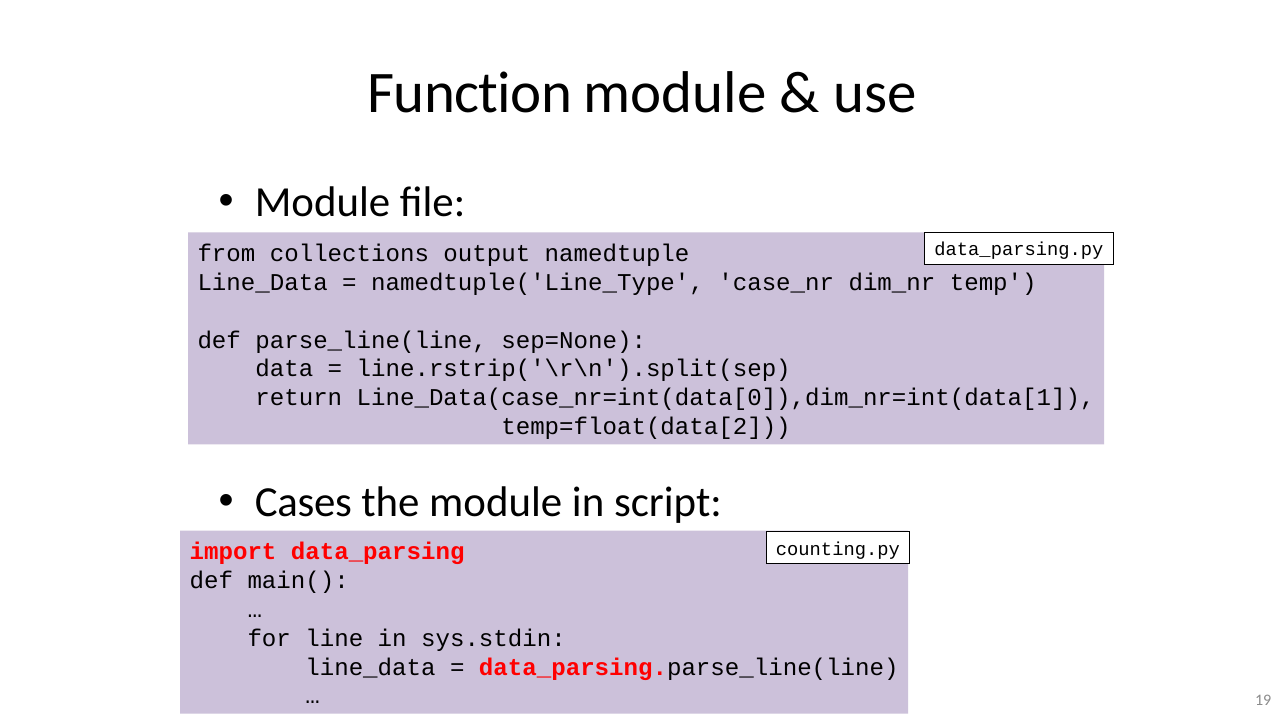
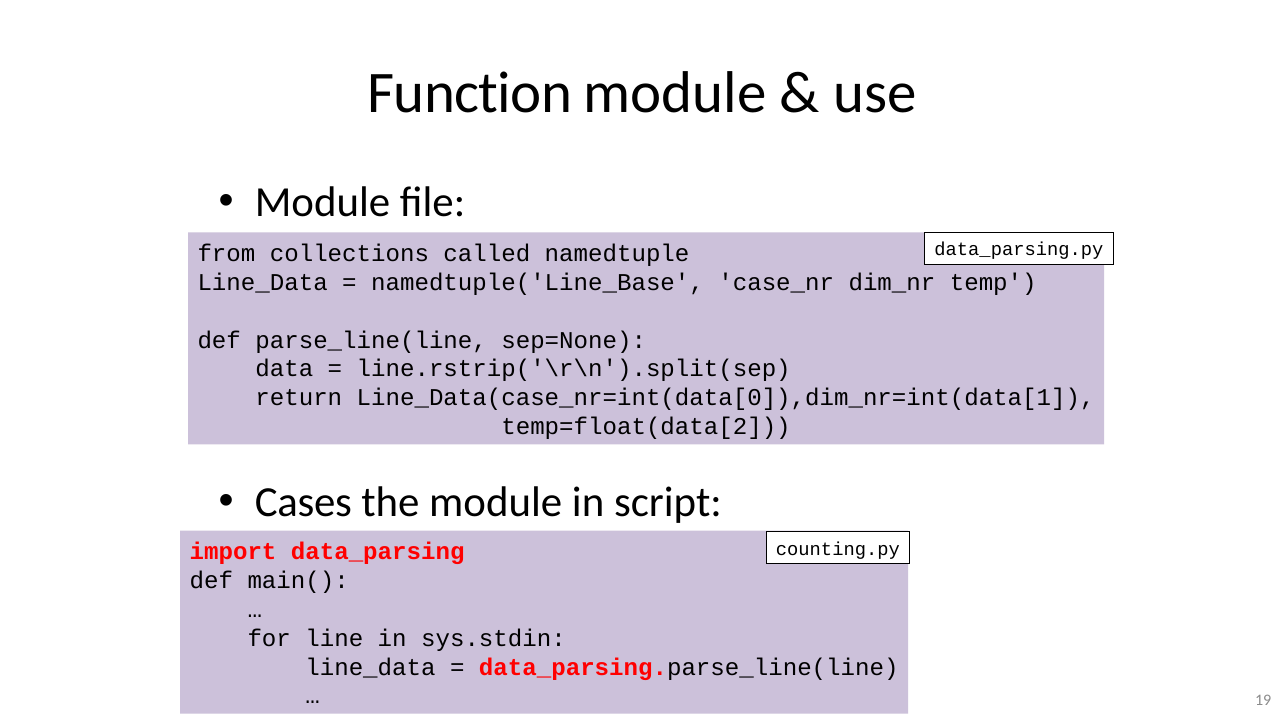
output: output -> called (487, 253)
namedtuple('Line_Type: namedtuple('Line_Type -> namedtuple('Line_Base (538, 282)
